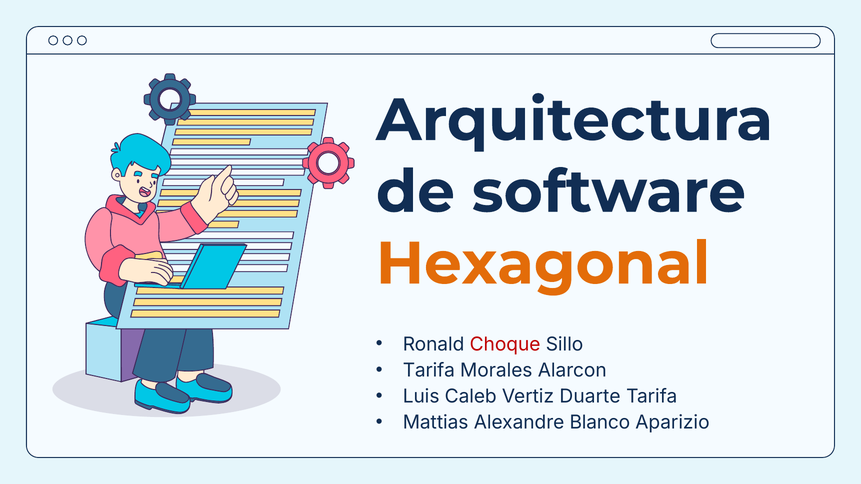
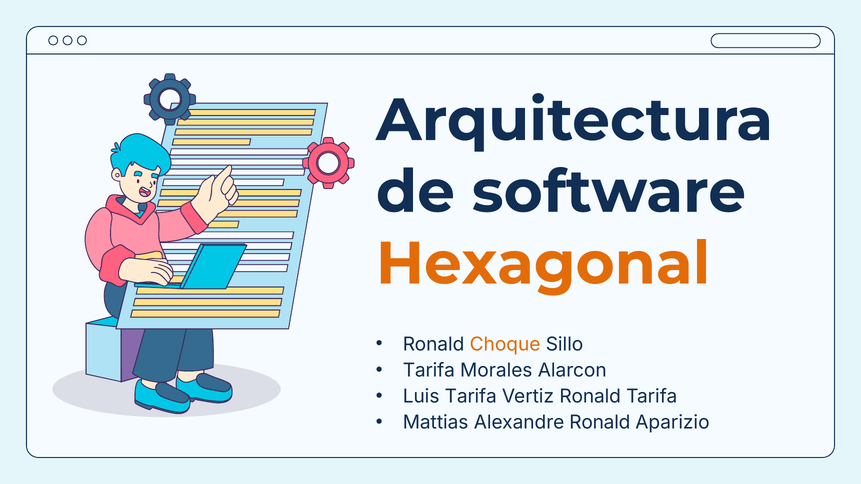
Choque colour: red -> orange (505, 345)
Luis Caleb: Caleb -> Tarifa (471, 397)
Vertiz Duarte: Duarte -> Ronald (590, 397)
Alexandre Blanco: Blanco -> Ronald (600, 423)
